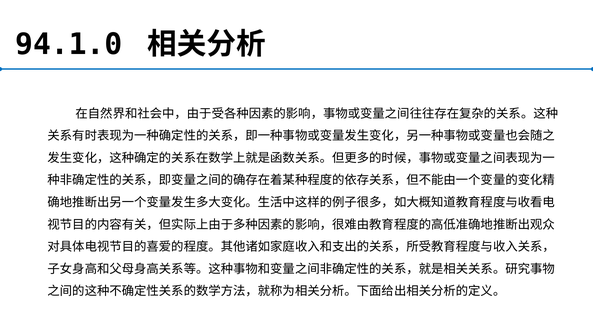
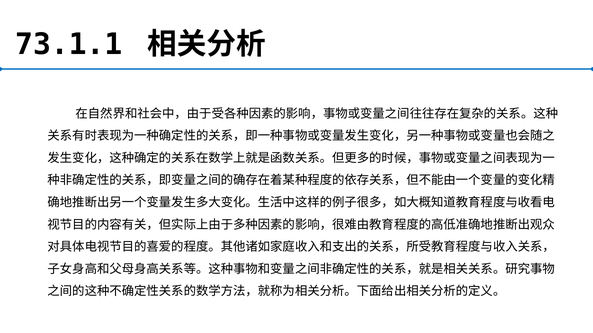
94.1.0: 94.1.0 -> 73.1.1 (69, 44)
